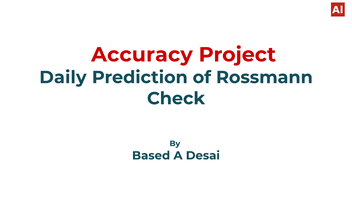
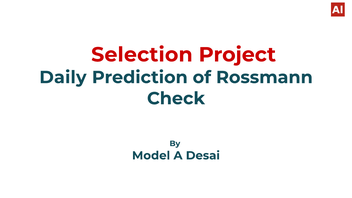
Accuracy: Accuracy -> Selection (142, 55)
Based: Based -> Model (151, 156)
